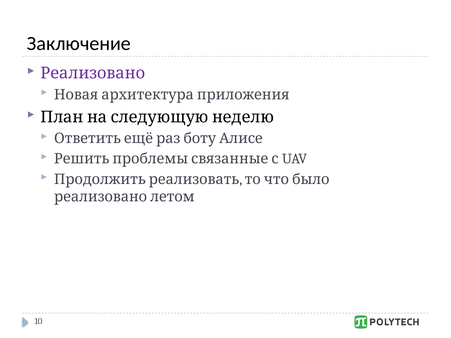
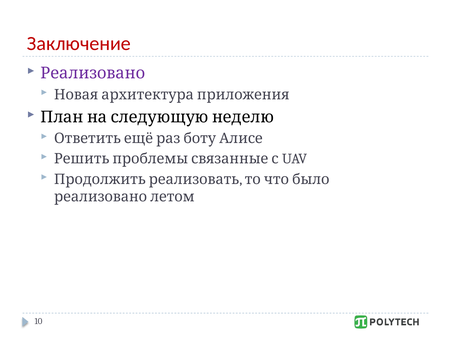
Заключение colour: black -> red (79, 44)
